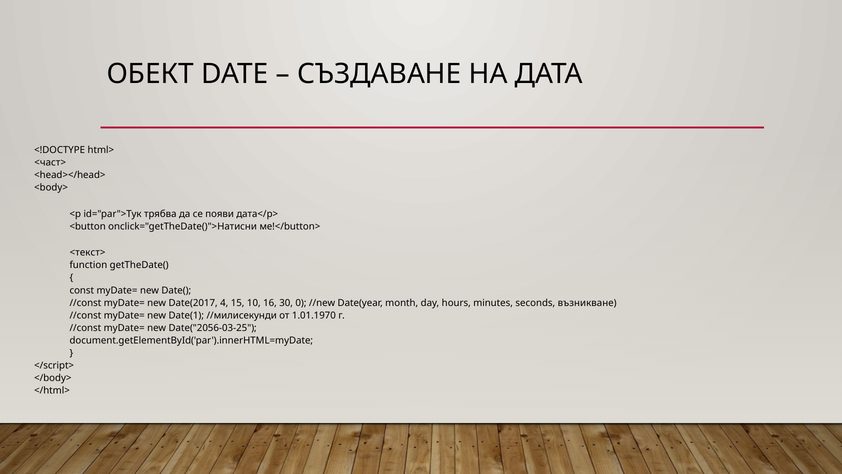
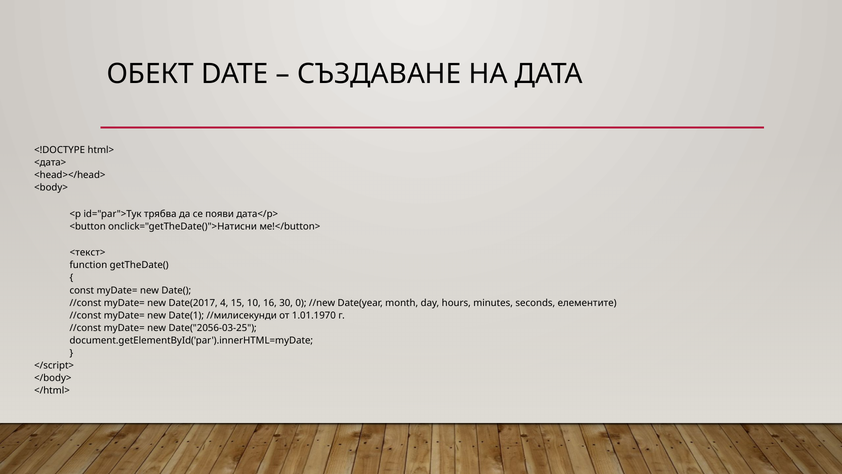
<част>: <част> -> <дата> (50, 162)
възникване: възникване -> елементите (587, 303)
